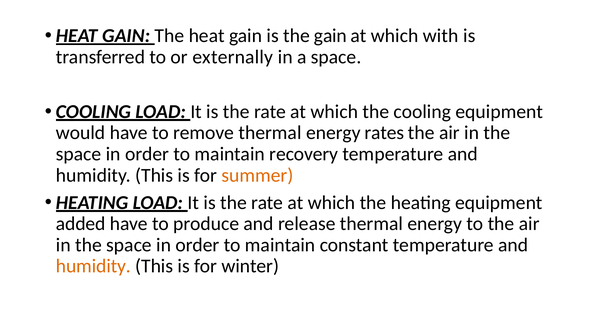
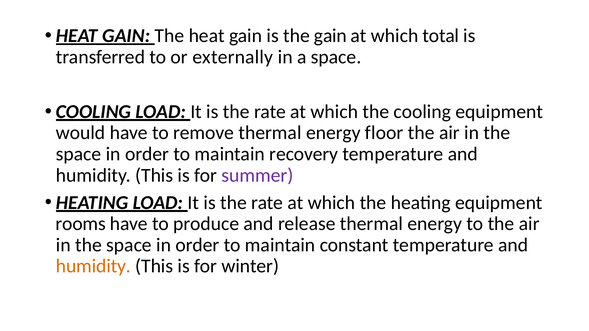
with: with -> total (441, 36)
rates: rates -> floor (384, 133)
summer colour: orange -> purple (257, 175)
added: added -> rooms (81, 224)
